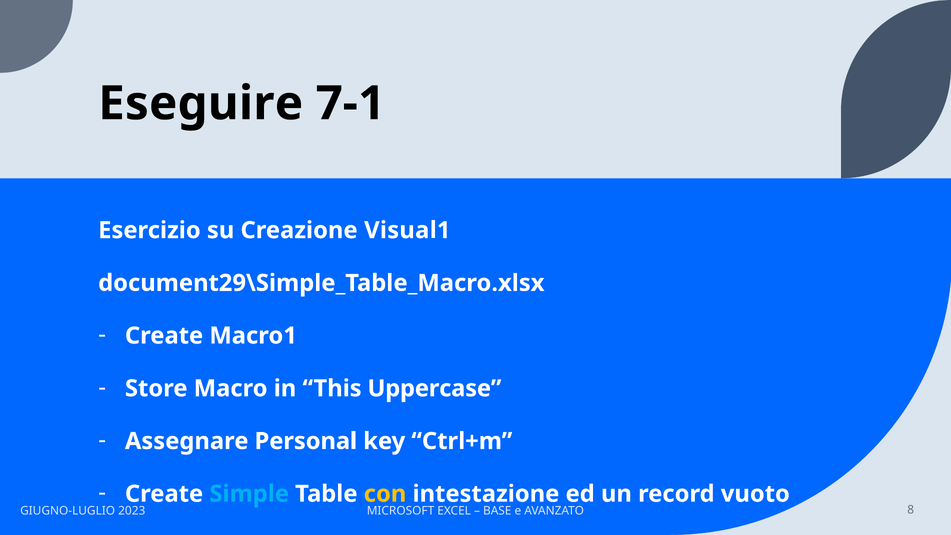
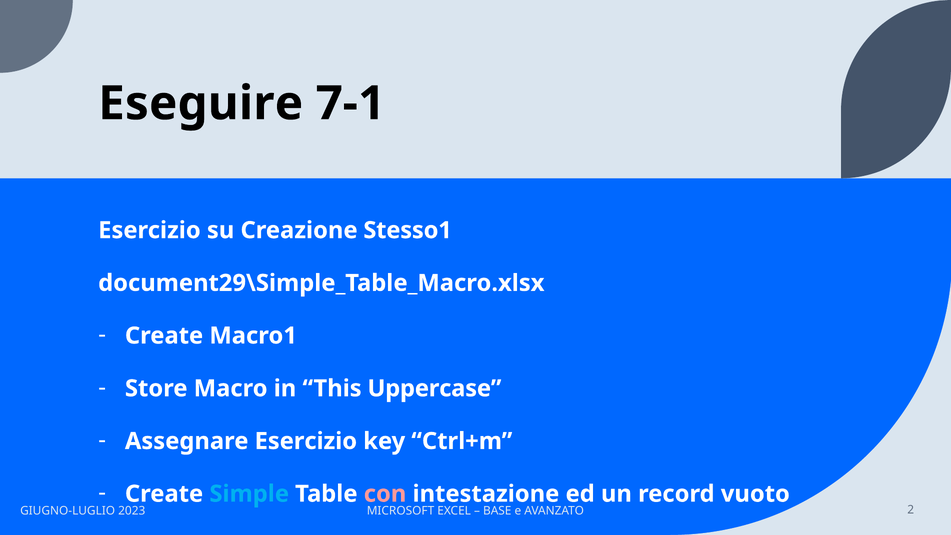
Visual1: Visual1 -> Stesso1 (408, 230)
Assegnare Personal: Personal -> Esercizio (306, 441)
con colour: yellow -> pink (385, 494)
8: 8 -> 2 (911, 510)
